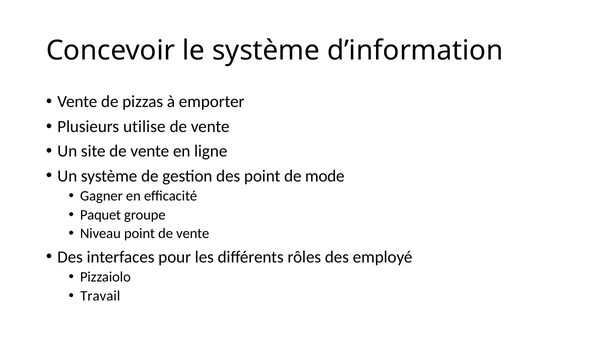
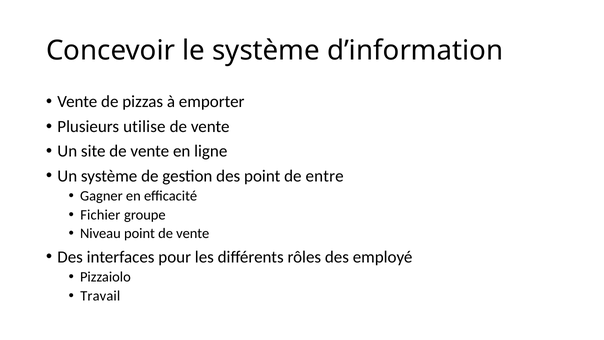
mode: mode -> entre (325, 176)
Paquet: Paquet -> Fichier (100, 215)
